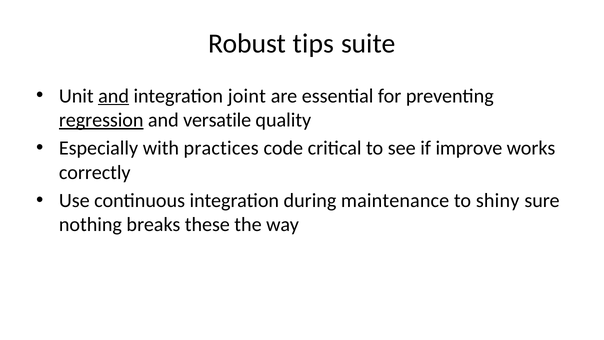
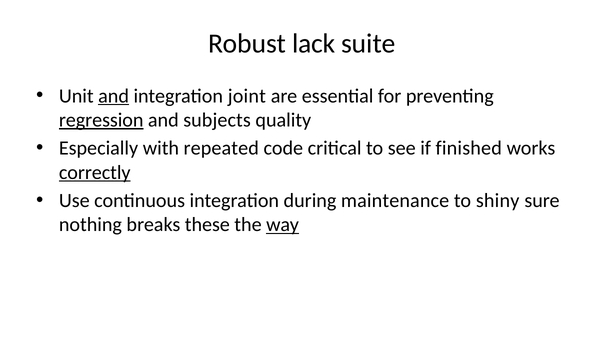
tips: tips -> lack (314, 44)
versatile: versatile -> subjects (217, 120)
practices: practices -> repeated (221, 148)
improve: improve -> finished (469, 148)
correctly underline: none -> present (95, 172)
way underline: none -> present (283, 225)
